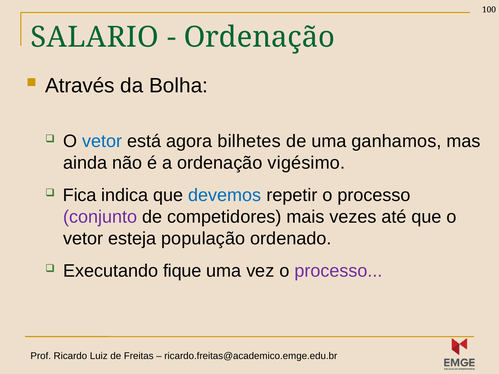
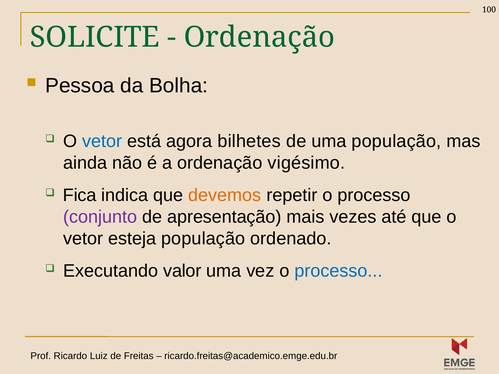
SALARIO: SALARIO -> SOLICITE (95, 37)
Através: Através -> Pessoa (80, 86)
uma ganhamos: ganhamos -> população (396, 141)
devemos colour: blue -> orange (225, 195)
competidores: competidores -> apresentação (224, 217)
fique: fique -> valor (182, 271)
processo colour: purple -> blue (338, 271)
